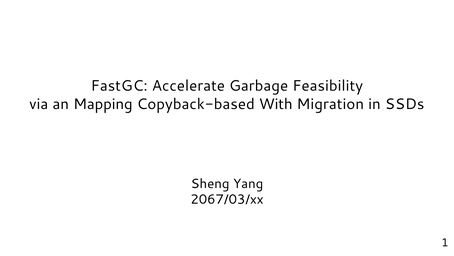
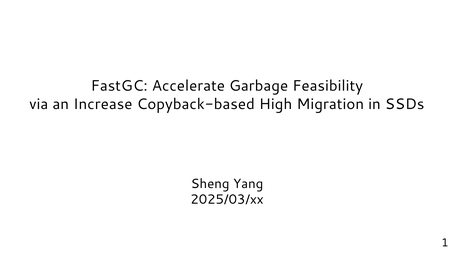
Mapping: Mapping -> Increase (103, 104)
With: With -> High (276, 104)
2067/03/xx: 2067/03/xx -> 2025/03/xx (227, 199)
